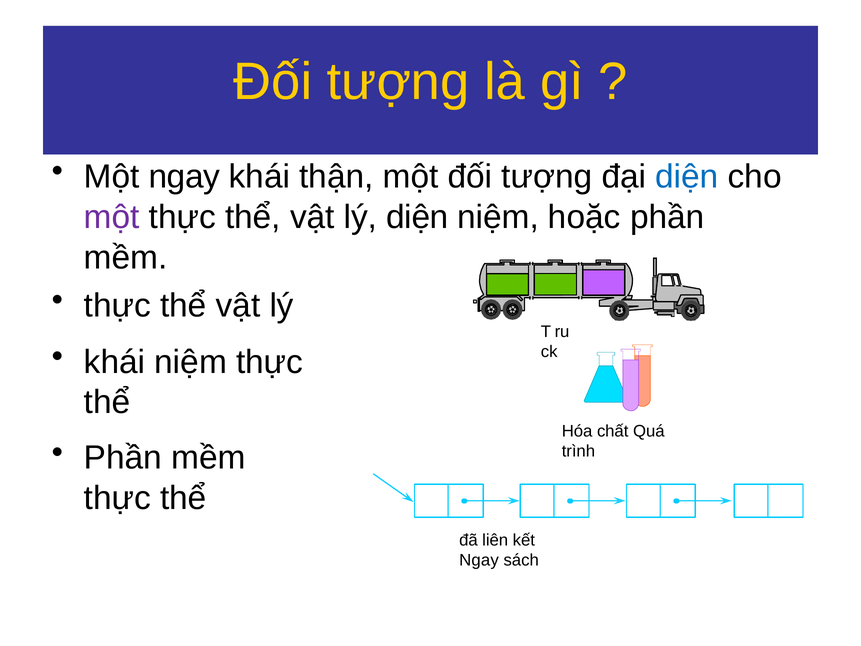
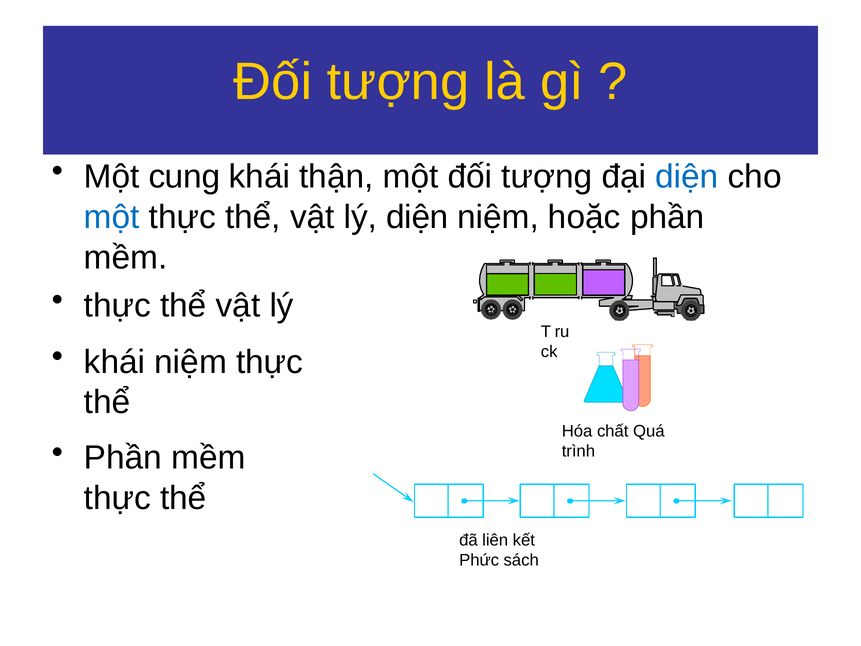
Một ngay: ngay -> cung (184, 177)
một colour: purple -> blue (112, 217)
Ngay: Ngay -> Phức (479, 560)
